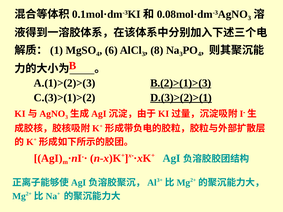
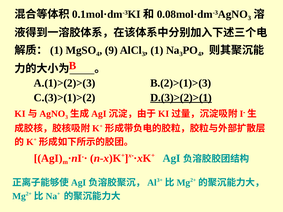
6: 6 -> 9 (111, 50)
8: 8 -> 1 (157, 50)
B.(2)>(1)>(3 underline: present -> none (181, 83)
